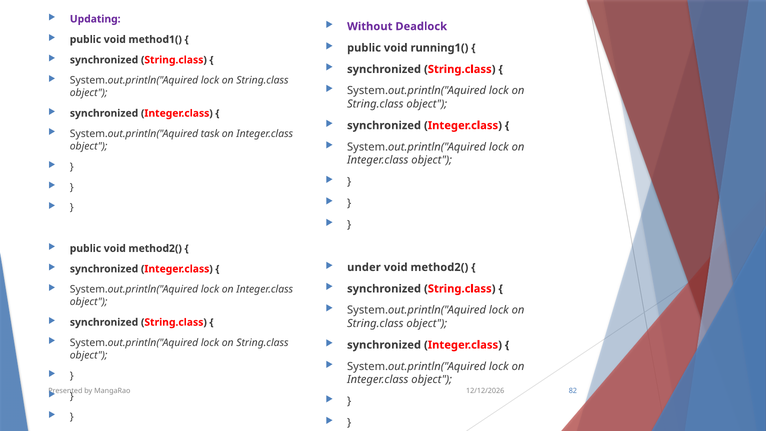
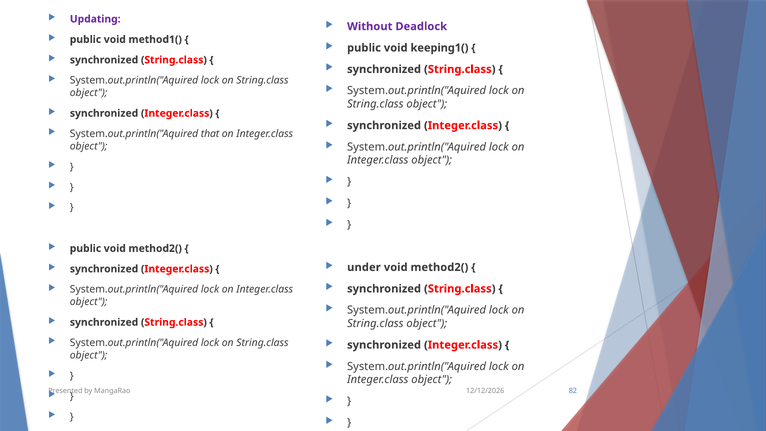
running1(: running1( -> keeping1( (439, 48)
task: task -> that (210, 134)
